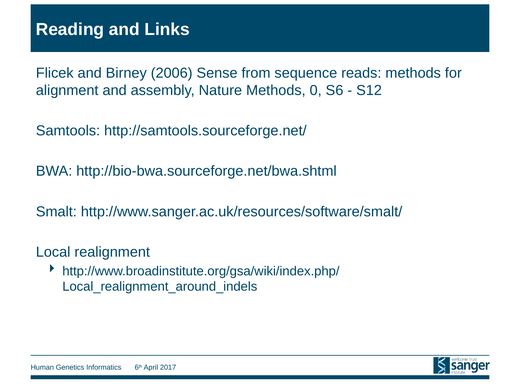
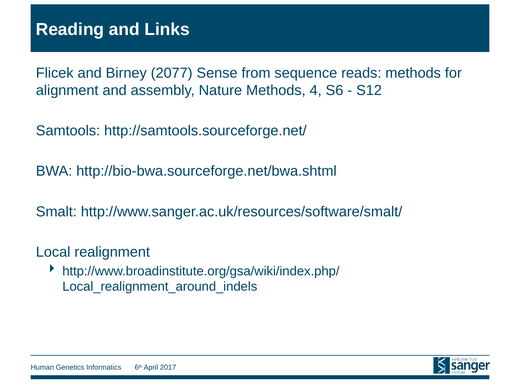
2006: 2006 -> 2077 (172, 73)
0: 0 -> 4 (316, 90)
